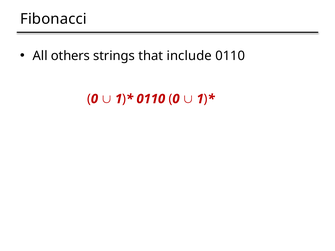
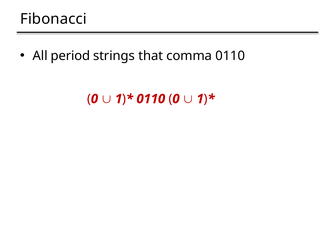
others: others -> period (70, 56)
include: include -> comma (189, 56)
